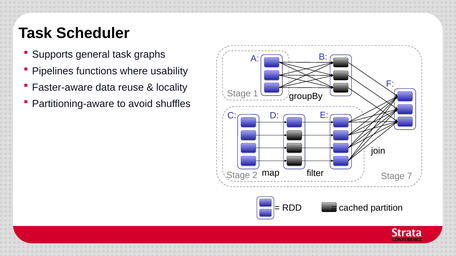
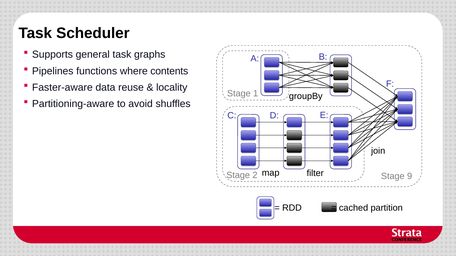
usability: usability -> contents (169, 71)
7: 7 -> 9 (410, 176)
